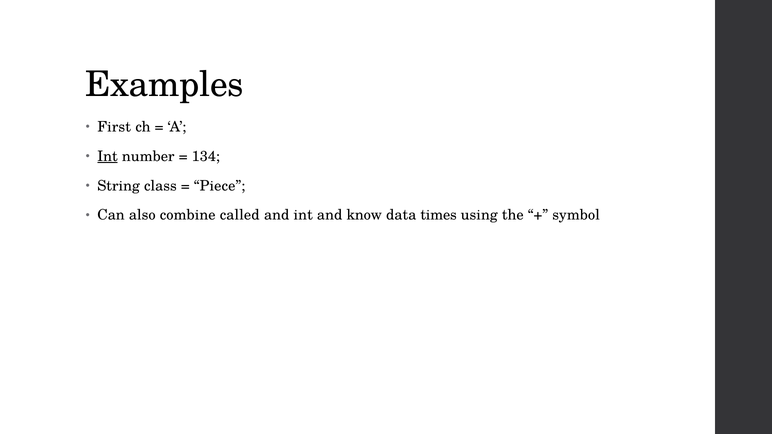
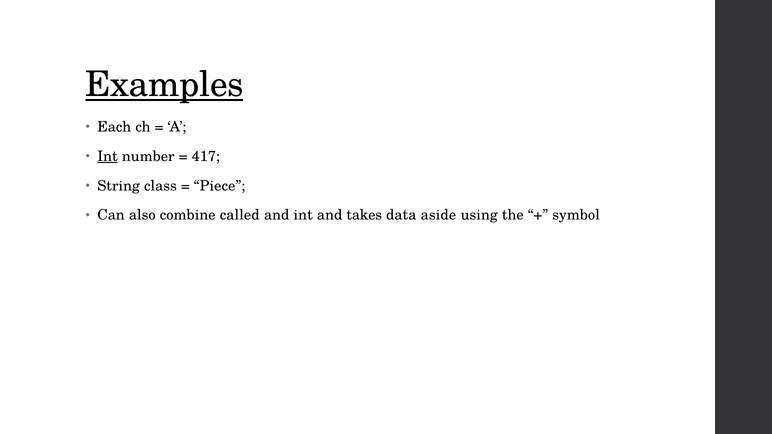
Examples underline: none -> present (164, 85)
First: First -> Each (114, 127)
134: 134 -> 417 (206, 156)
know: know -> takes (364, 215)
times: times -> aside (438, 215)
